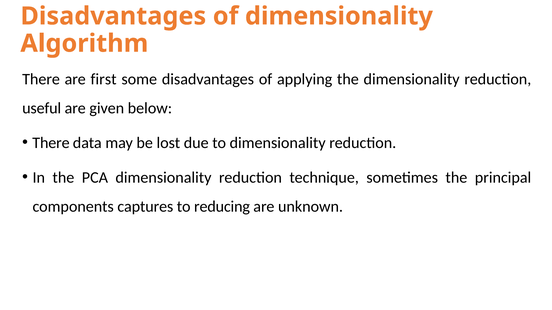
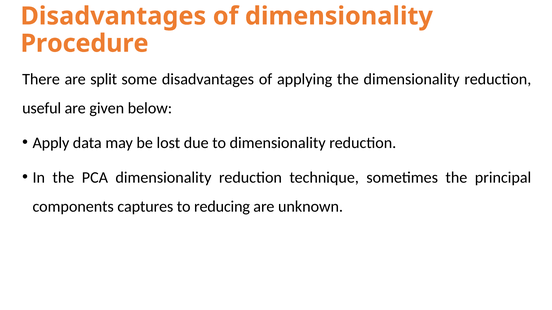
Algorithm: Algorithm -> Procedure (84, 43)
first: first -> split (104, 79)
There: There -> Apply (51, 143)
